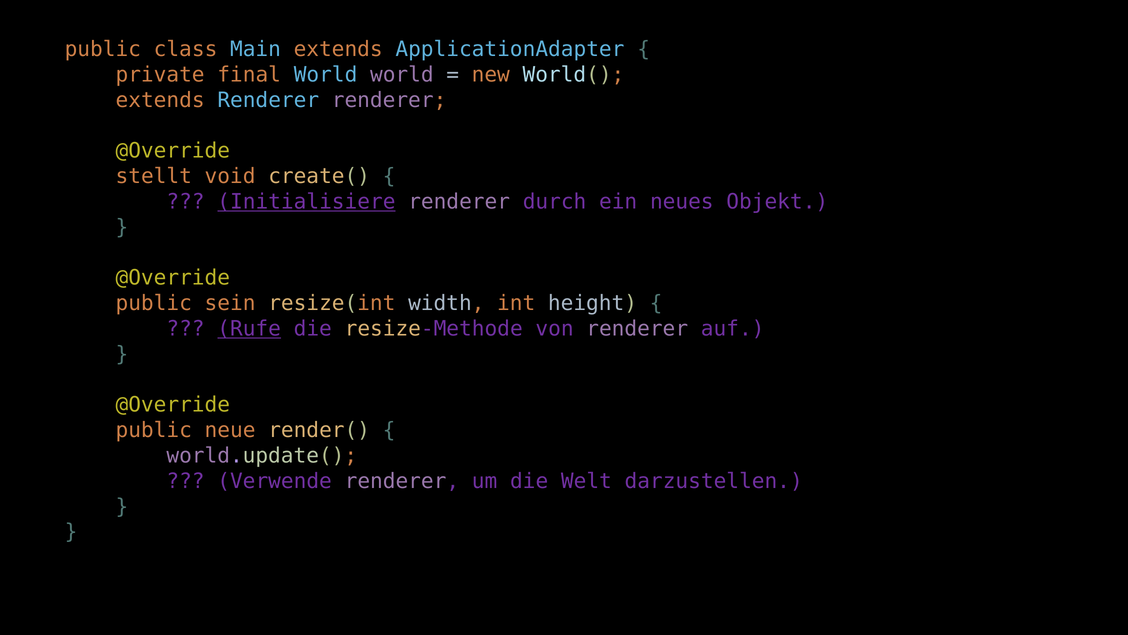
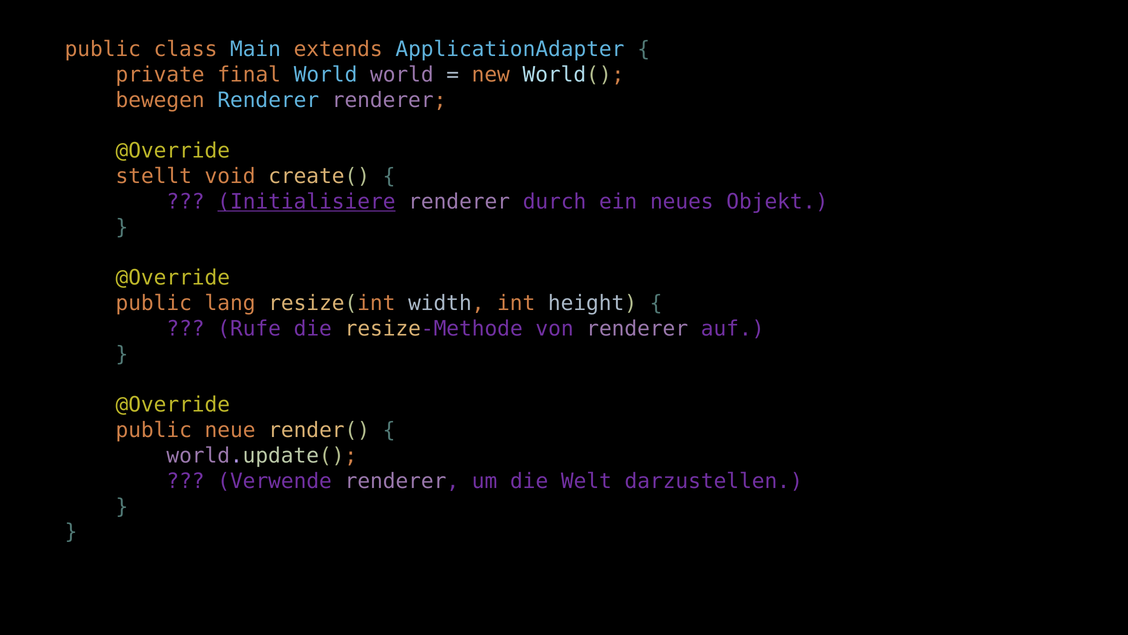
extends: extends -> bewegen (160, 100)
sein: sein -> lang (230, 303)
Rufe underline: present -> none (249, 329)
